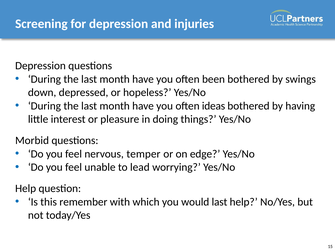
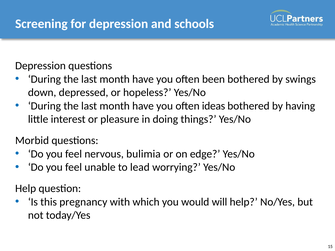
injuries: injuries -> schools (194, 24)
temper: temper -> bulimia (143, 154)
remember: remember -> pregnancy (83, 202)
would last: last -> will (219, 202)
